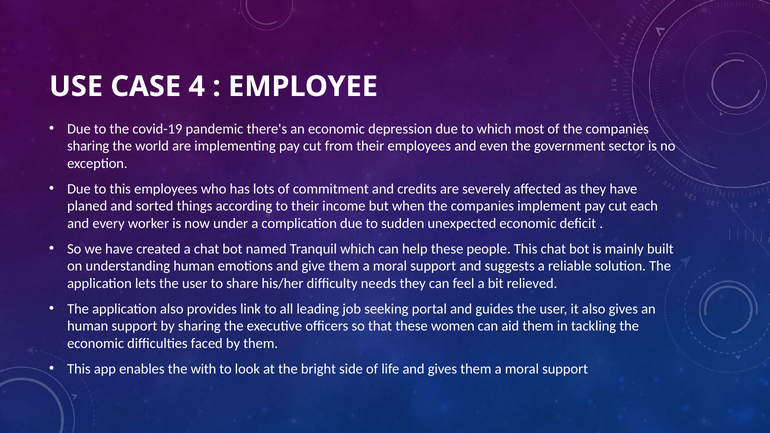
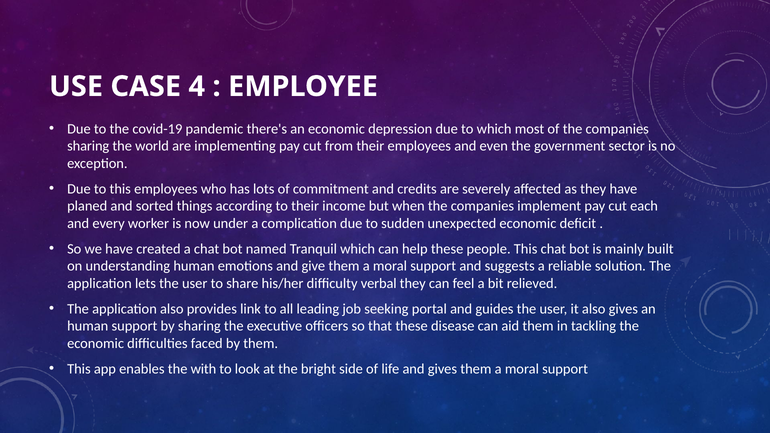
needs: needs -> verbal (379, 284)
women: women -> disease (453, 326)
